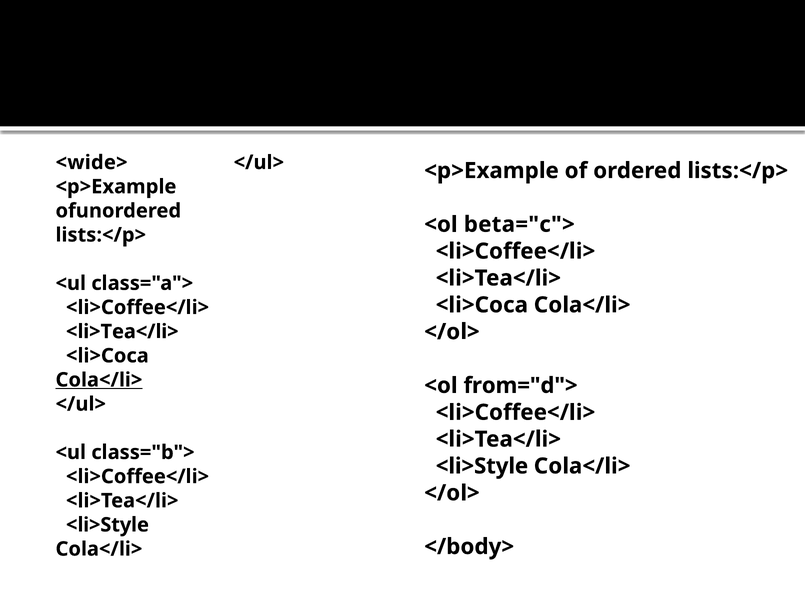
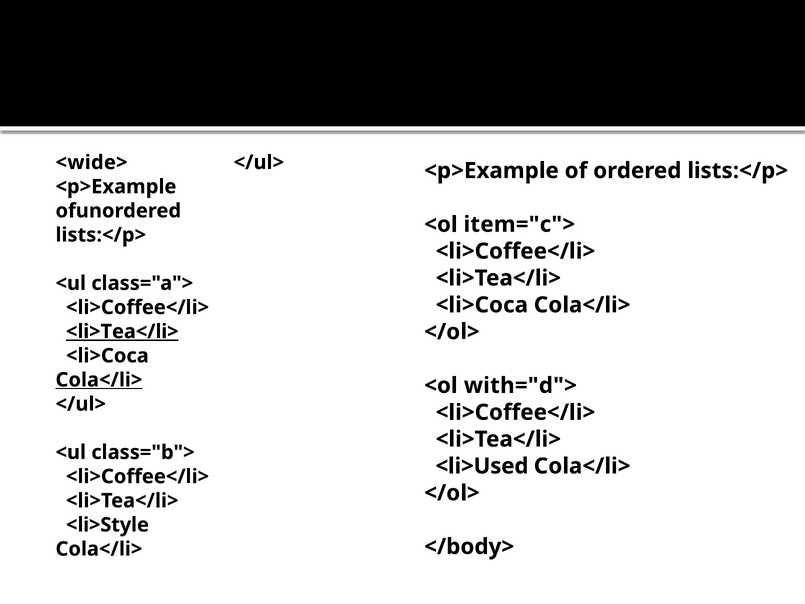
beta="c">: beta="c"> -> item="c"> (519, 224)
<li>Tea</li> underline: none -> present (122, 331)
from="d">: from="d"> -> with="d"> (520, 385)
<li>Style: <li>Style -> <li>Used (482, 466)
